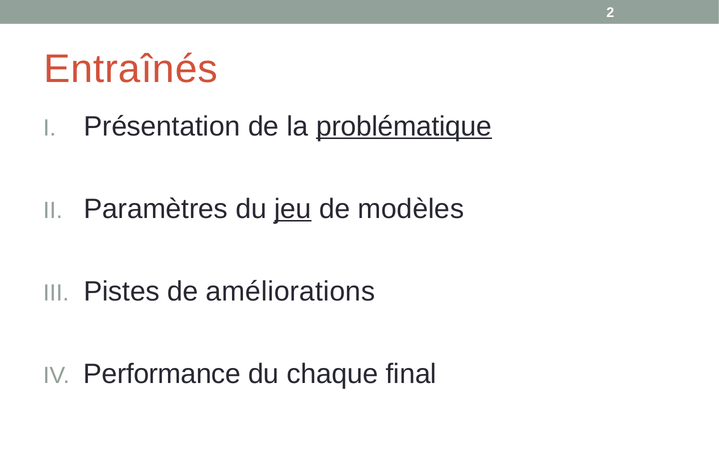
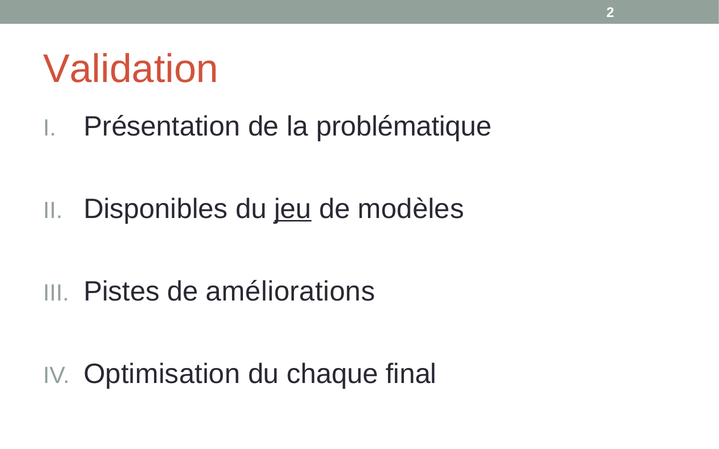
Entraînés: Entraînés -> Validation (131, 69)
problématique underline: present -> none (404, 126)
Paramètres: Paramètres -> Disponibles (156, 209)
Performance: Performance -> Optimisation (162, 374)
